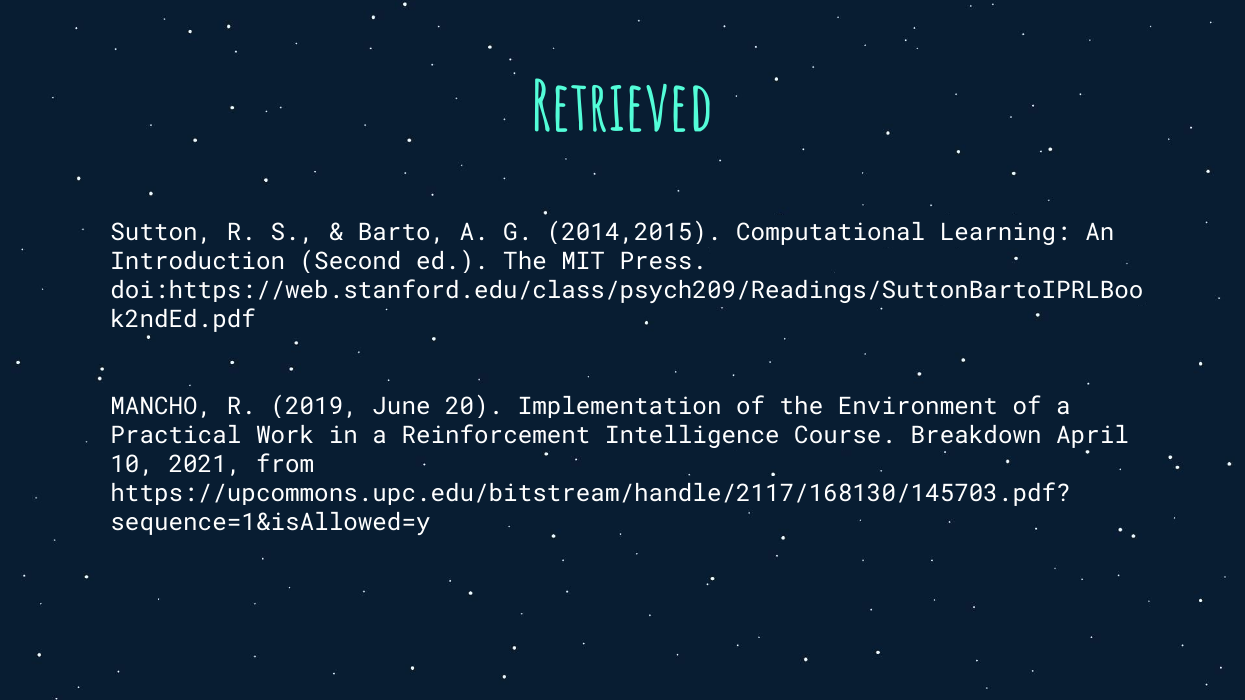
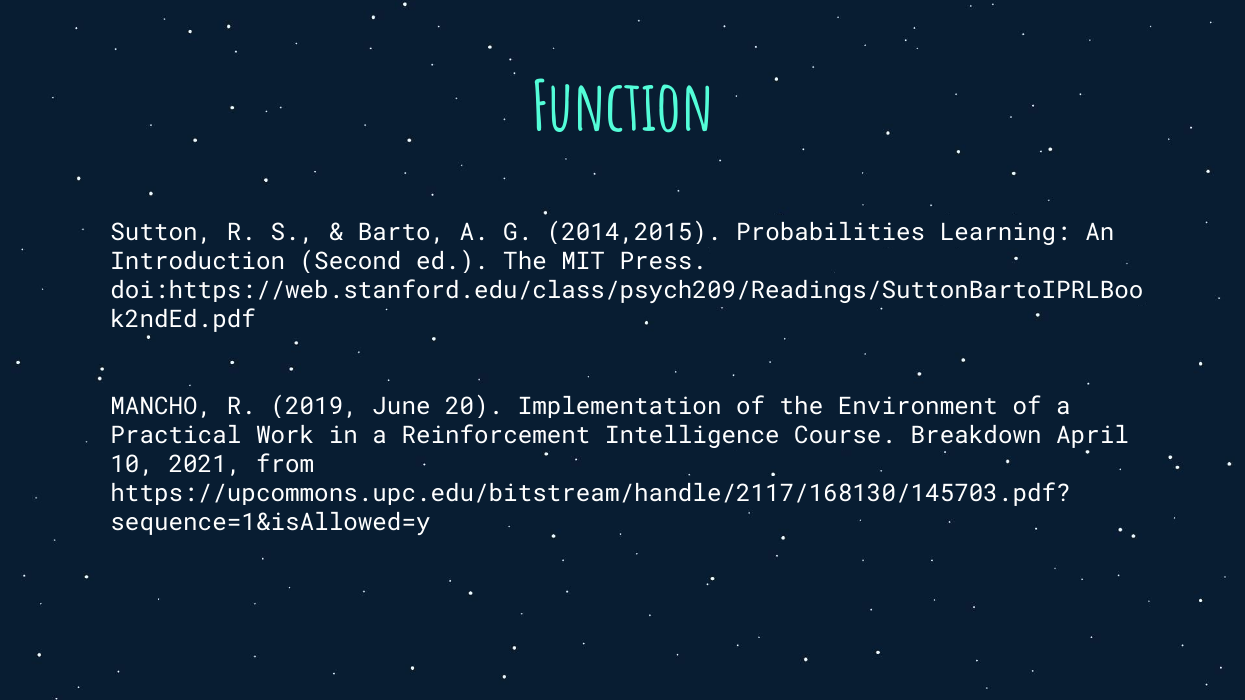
Retrieved: Retrieved -> Function (623, 109)
Computational: Computational -> Probabilities (831, 232)
